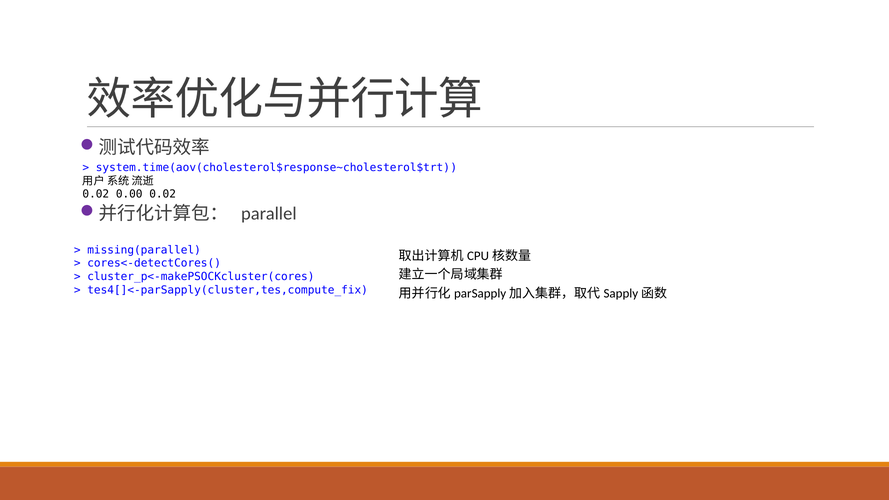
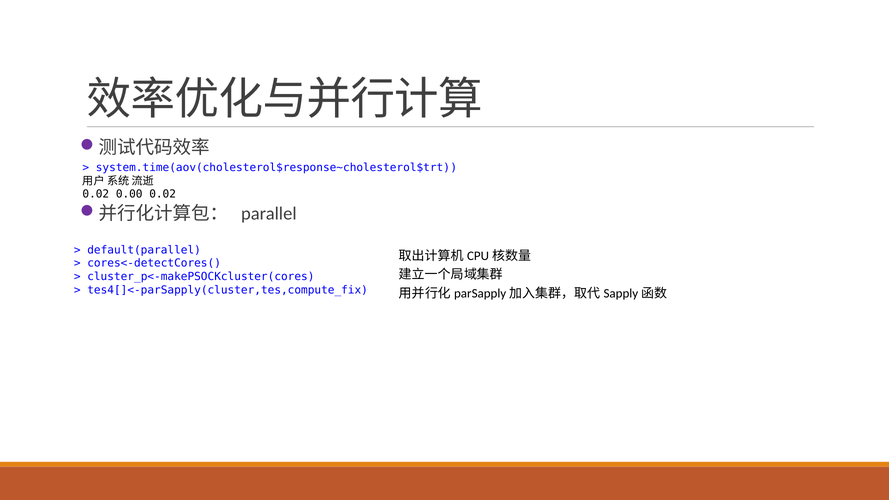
missing(parallel: missing(parallel -> default(parallel (144, 250)
